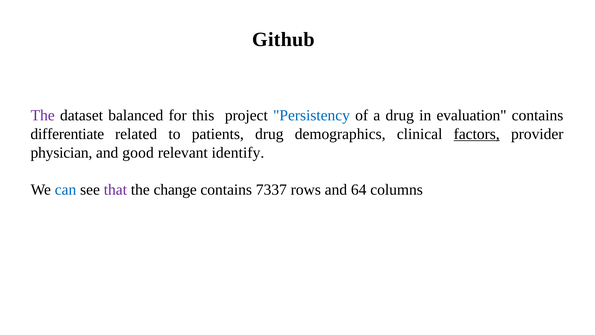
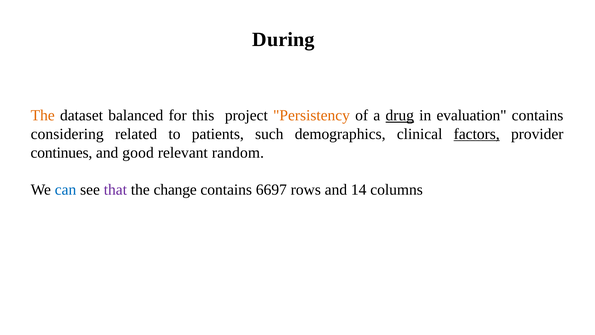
Github: Github -> During (283, 39)
The colour: purple -> orange (43, 115)
Persistency colour: blue -> orange (312, 115)
drug underline: none -> present (400, 115)
differentiate: differentiate -> considering (67, 134)
patients drug: drug -> such (269, 134)
physician: physician -> continues (61, 152)
identify: identify -> random (238, 152)
7337: 7337 -> 6697 (271, 190)
64: 64 -> 14 (359, 190)
